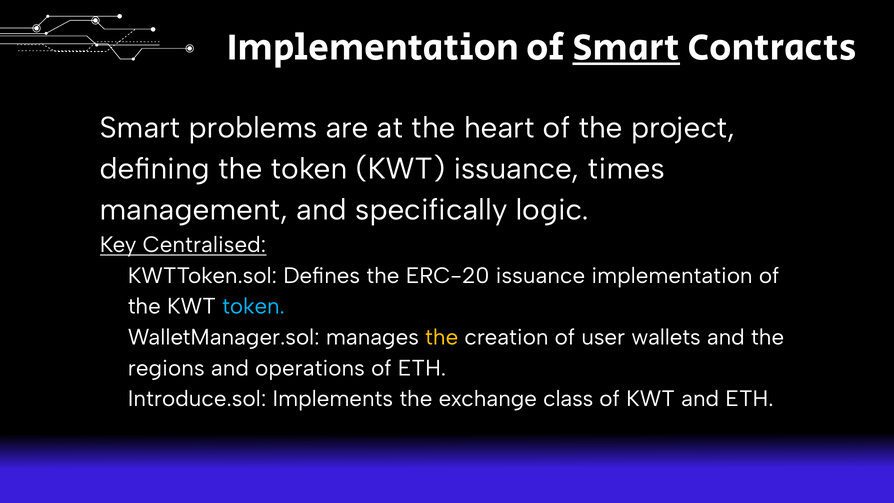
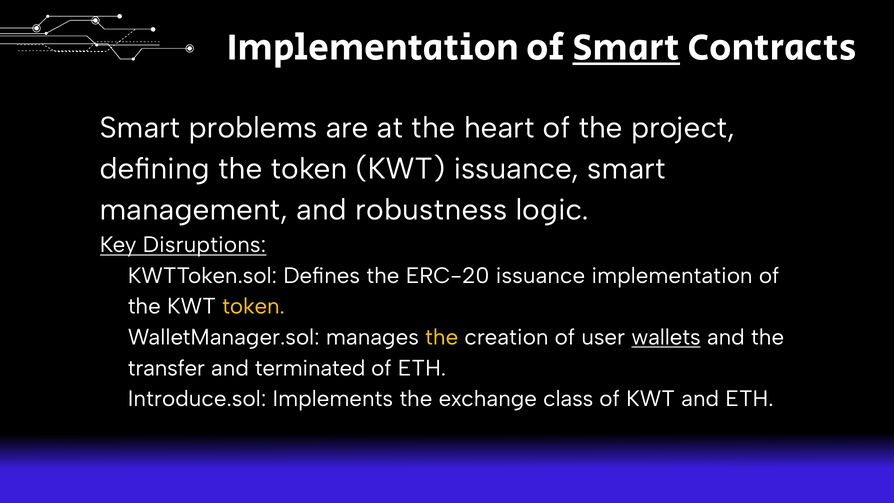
issuance times: times -> smart (627, 169)
specifically: specifically -> robustness (431, 210)
Centralised: Centralised -> Disruptions (204, 245)
token colour: light blue -> yellow (253, 307)
wallets underline: none -> present (666, 337)
regions: regions -> transfer (166, 368)
operations: operations -> terminated (310, 368)
